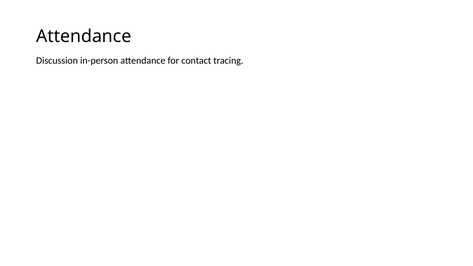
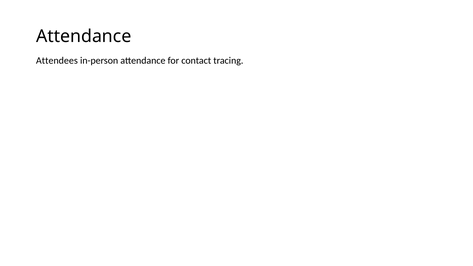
Discussion: Discussion -> Attendees (57, 61)
